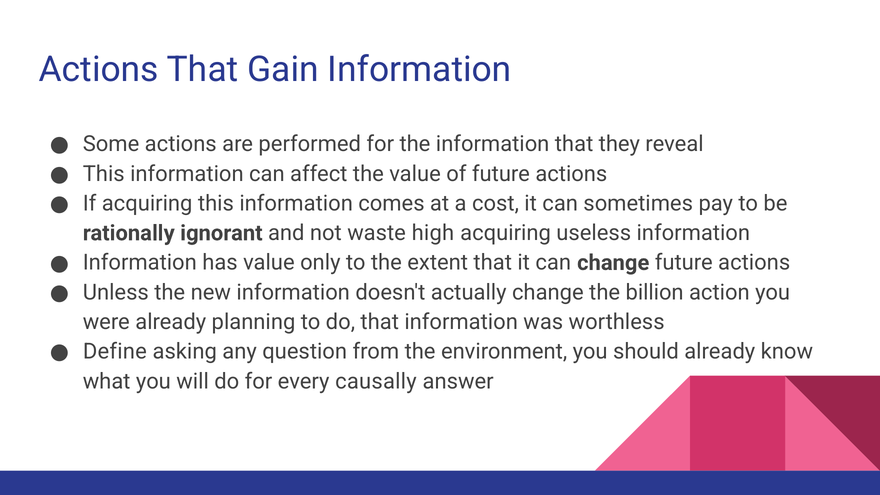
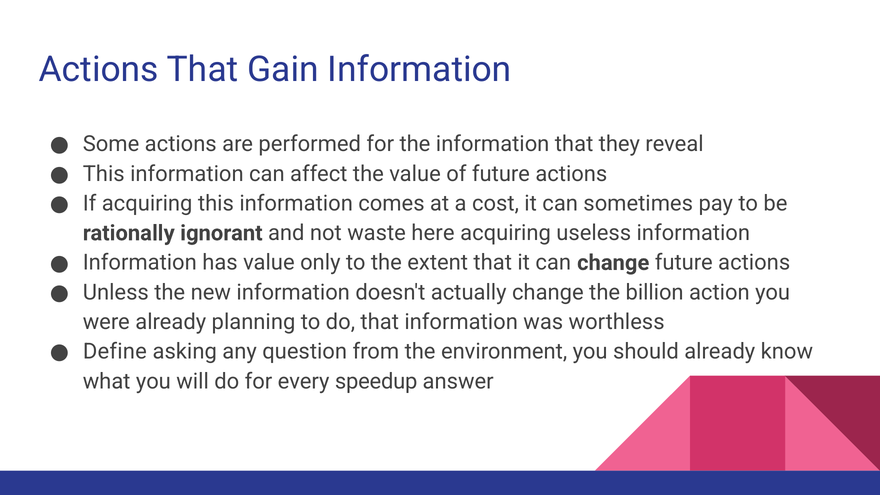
high: high -> here (433, 233)
causally: causally -> speedup (376, 381)
